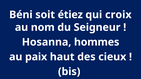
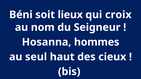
étiez: étiez -> lieux (70, 15)
paix: paix -> seul (36, 57)
